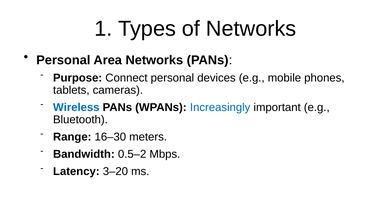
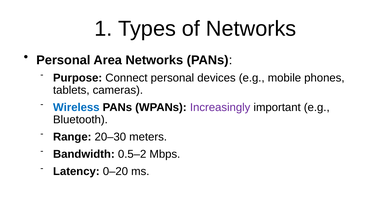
Increasingly colour: blue -> purple (220, 107)
16–30: 16–30 -> 20–30 (110, 137)
3–20: 3–20 -> 0–20 (115, 171)
